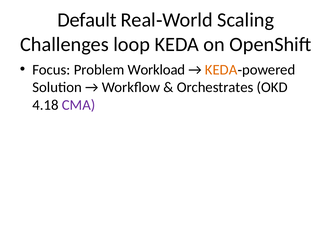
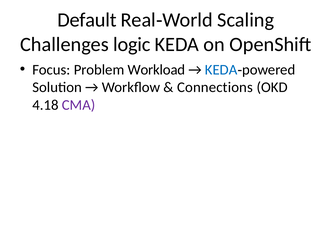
loop: loop -> logic (132, 44)
KEDA colour: orange -> blue (221, 70)
Orchestrates: Orchestrates -> Connections (215, 87)
